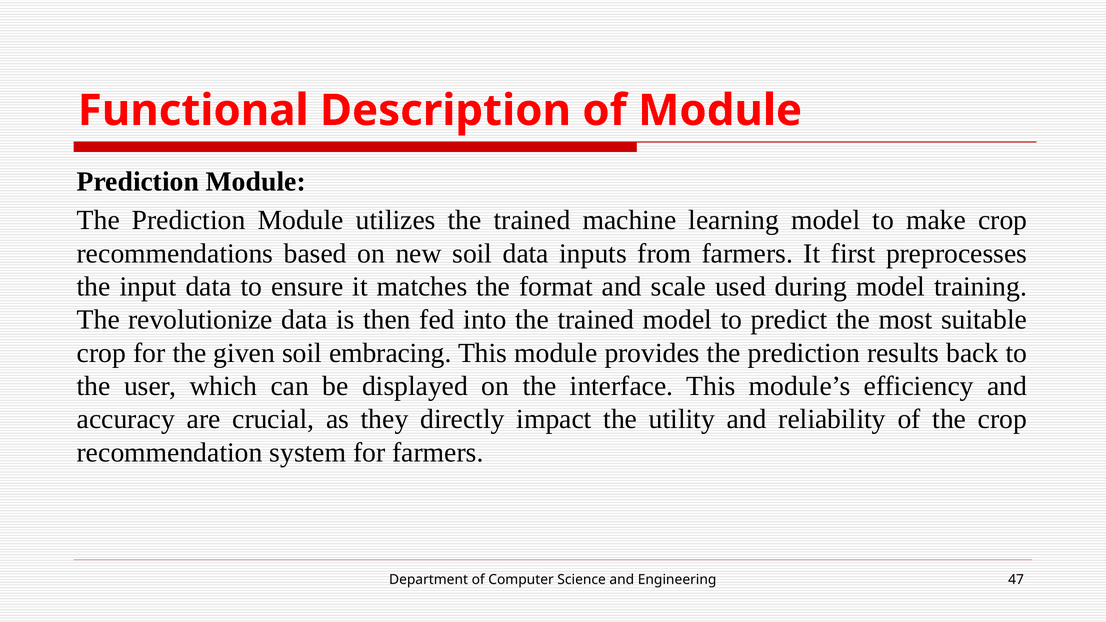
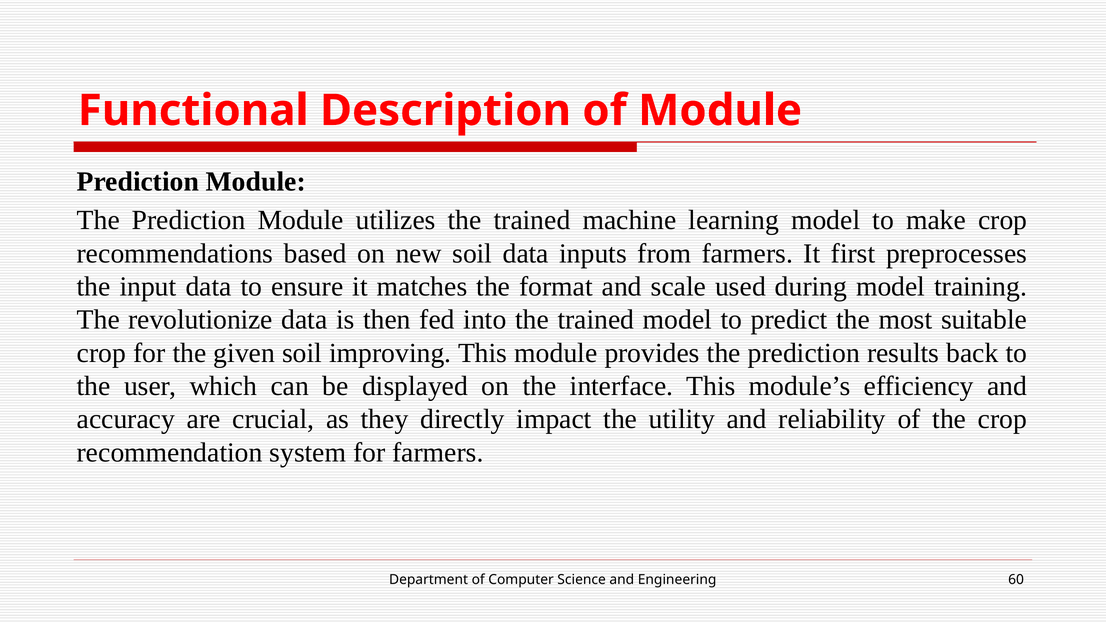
embracing: embracing -> improving (390, 353)
47: 47 -> 60 (1016, 580)
